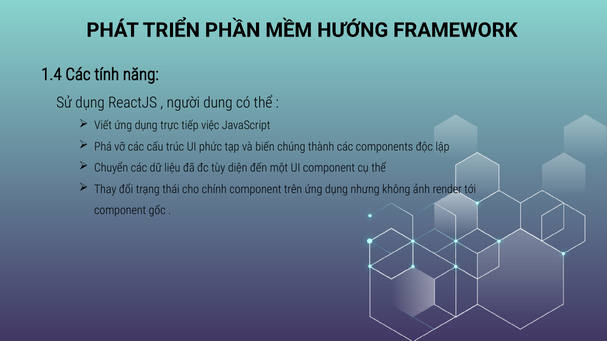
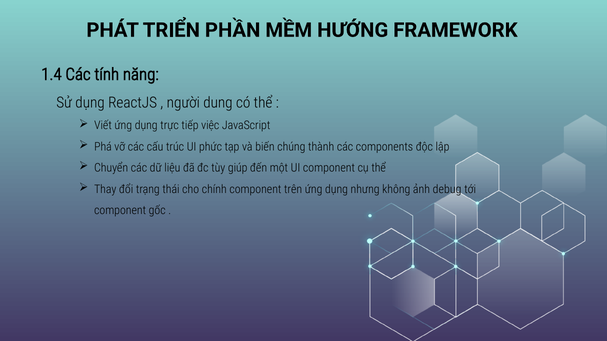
diện: diện -> giúp (238, 168)
render: render -> debug (447, 189)
